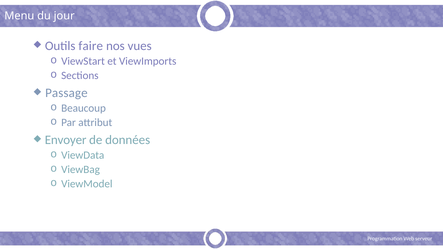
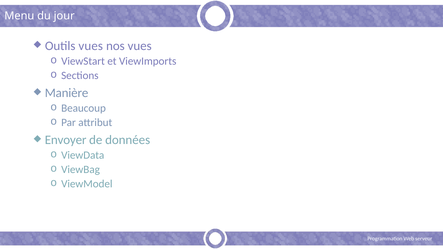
Outils faire: faire -> vues (91, 46)
Passage: Passage -> Manière (67, 93)
